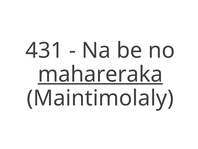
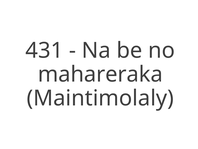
mahareraka underline: present -> none (100, 74)
